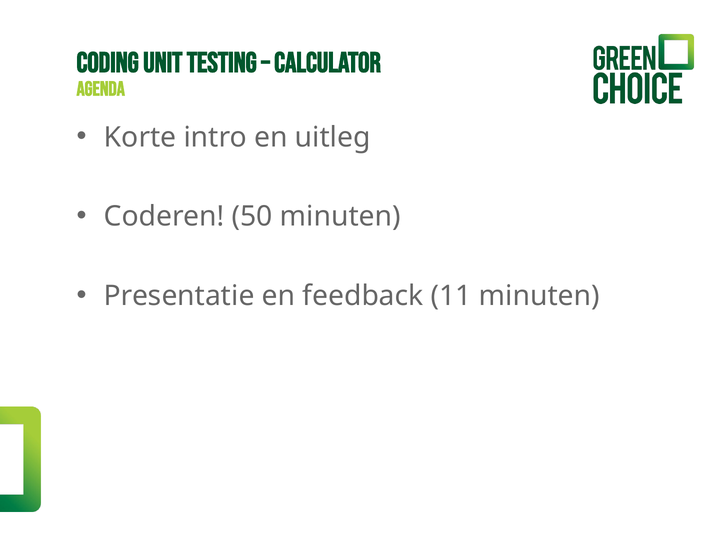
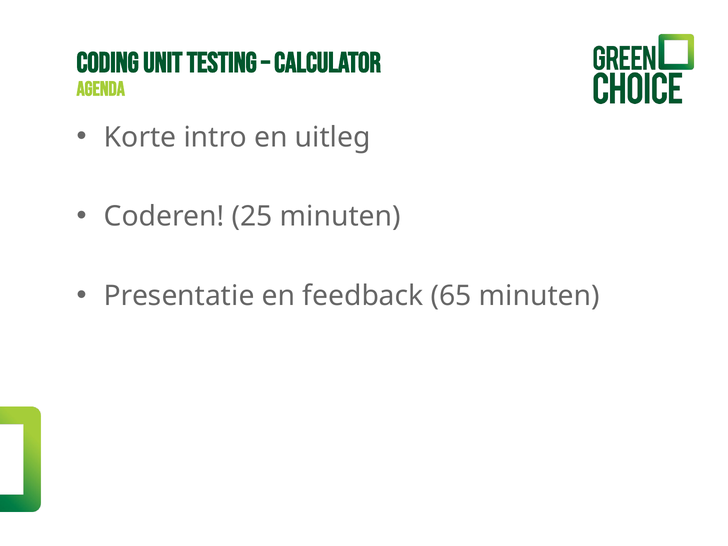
50: 50 -> 25 (252, 217)
11: 11 -> 65 (451, 296)
